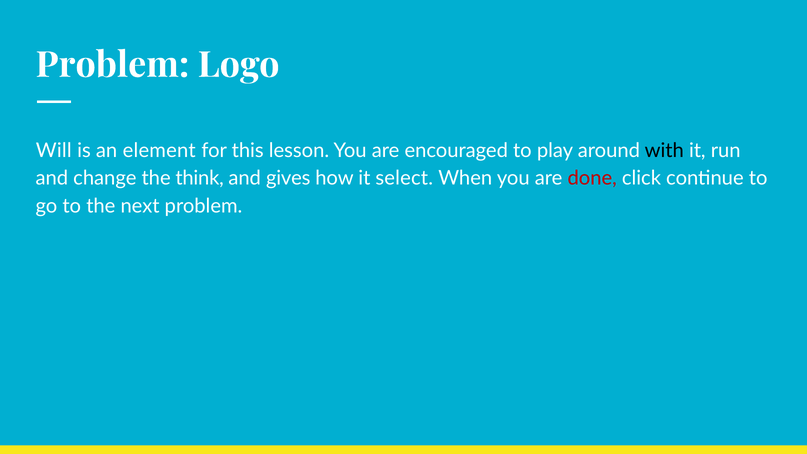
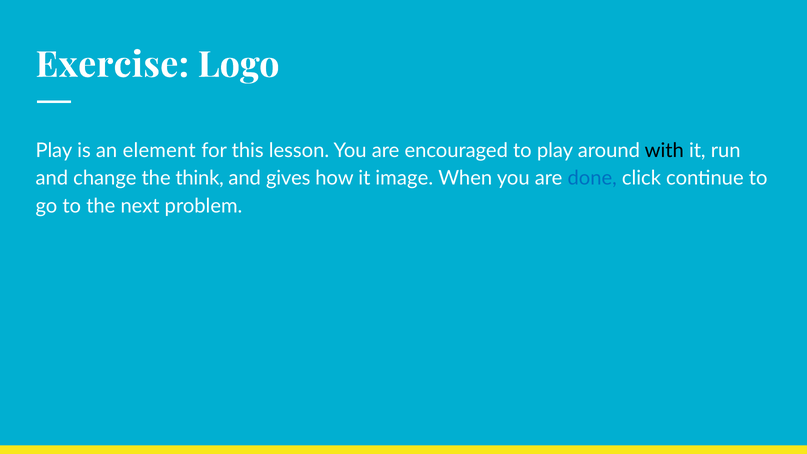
Problem: Problem -> Exercise (112, 65)
Will: Will -> Play (54, 150)
select: select -> image (404, 178)
done colour: red -> blue (592, 178)
